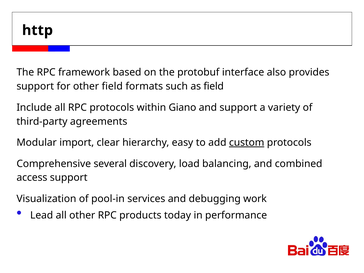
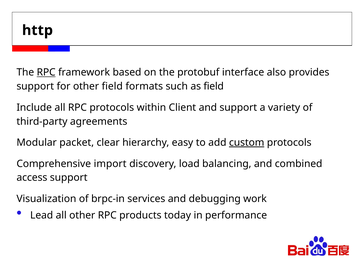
RPC underline: none -> present (46, 72)
Giano: Giano -> Client (182, 107)
import: import -> packet (77, 143)
several: several -> import (110, 164)
pool-in: pool-in -> brpc-in (108, 199)
